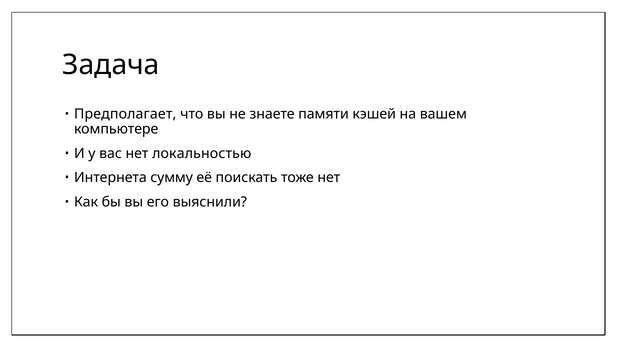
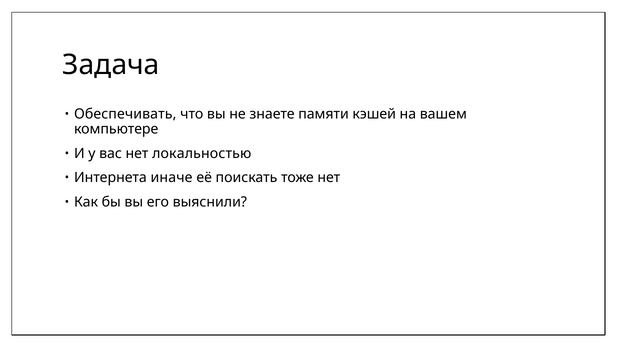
Предполагает: Предполагает -> Обеспечивать (125, 114)
сумму: сумму -> иначе (172, 178)
